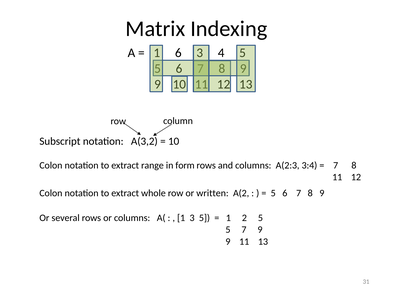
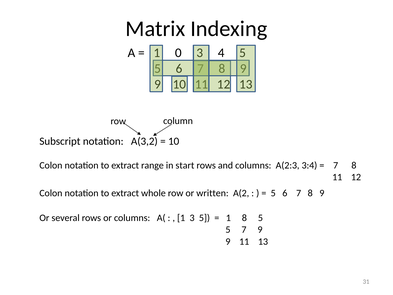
6: 6 -> 0 (178, 53)
form: form -> start (185, 165)
1 2: 2 -> 8 (244, 218)
